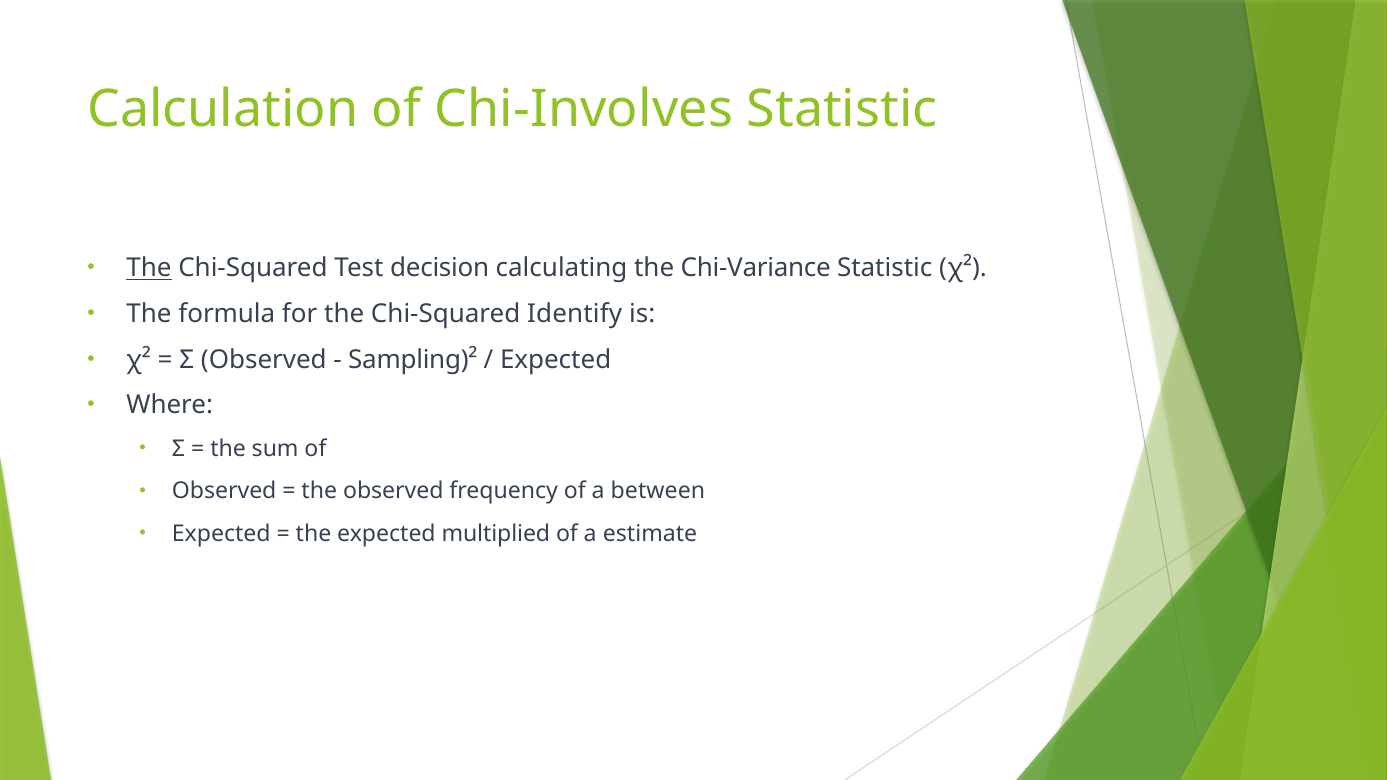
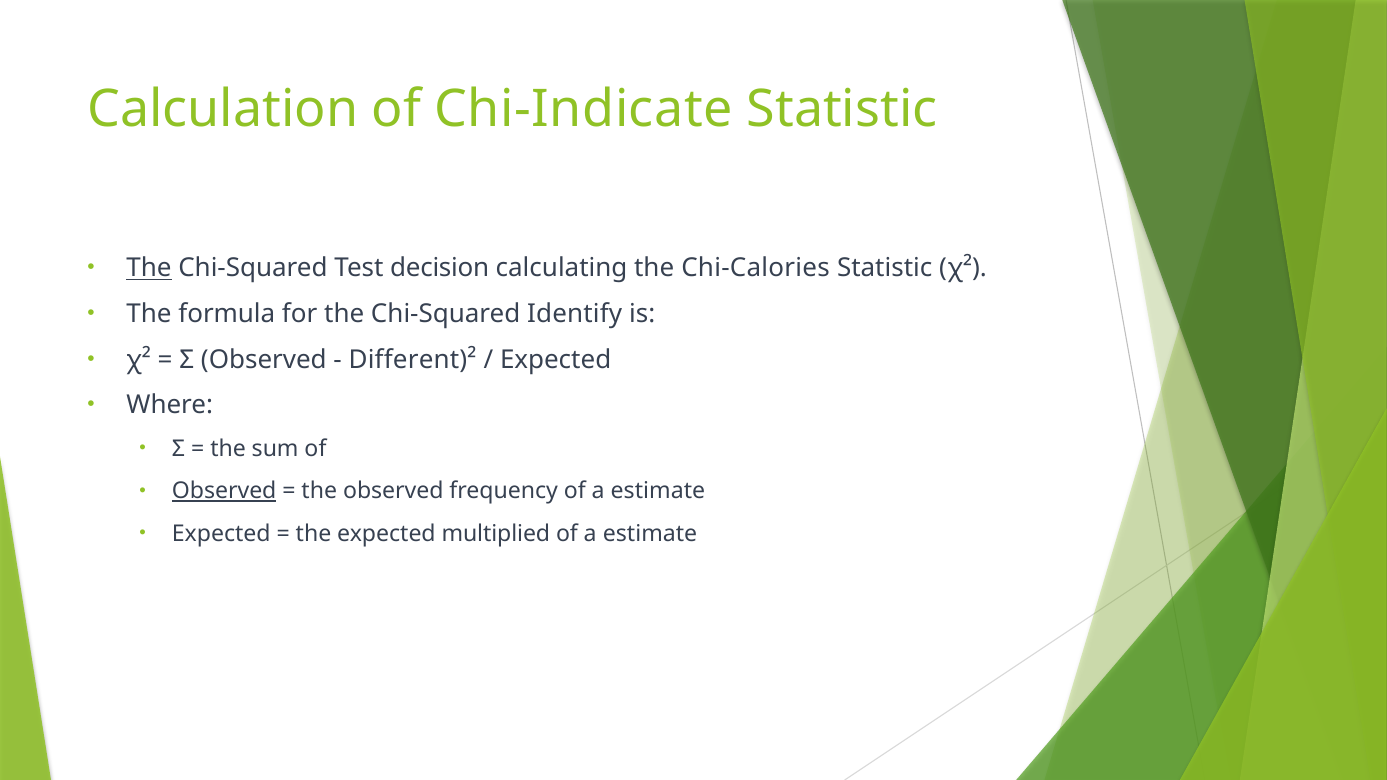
Chi-Involves: Chi-Involves -> Chi-Indicate (584, 109)
Chi-Variance: Chi-Variance -> Chi-Calories (756, 268)
Sampling)²: Sampling)² -> Different)² (413, 360)
Observed underline: none -> present (224, 491)
frequency of a between: between -> estimate (658, 491)
